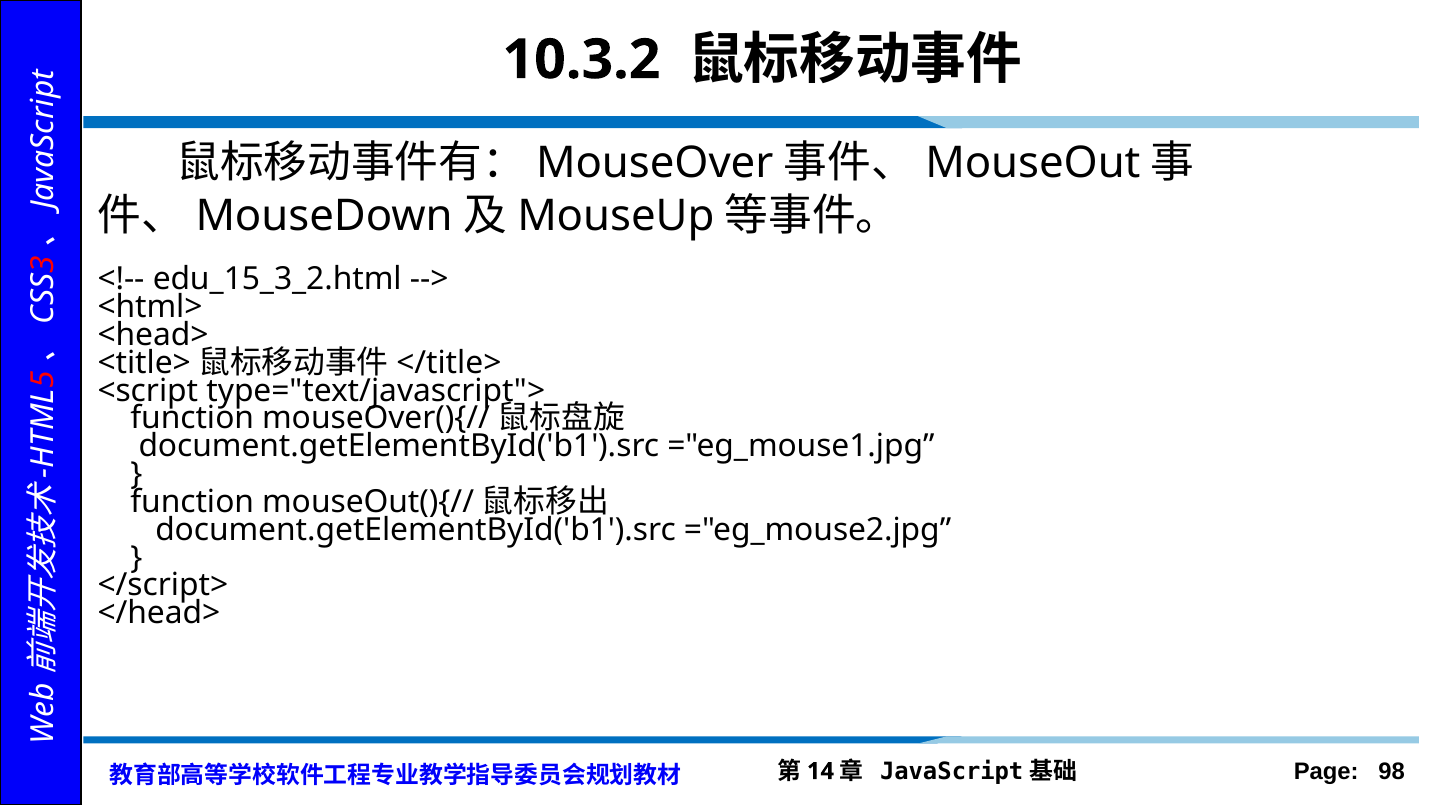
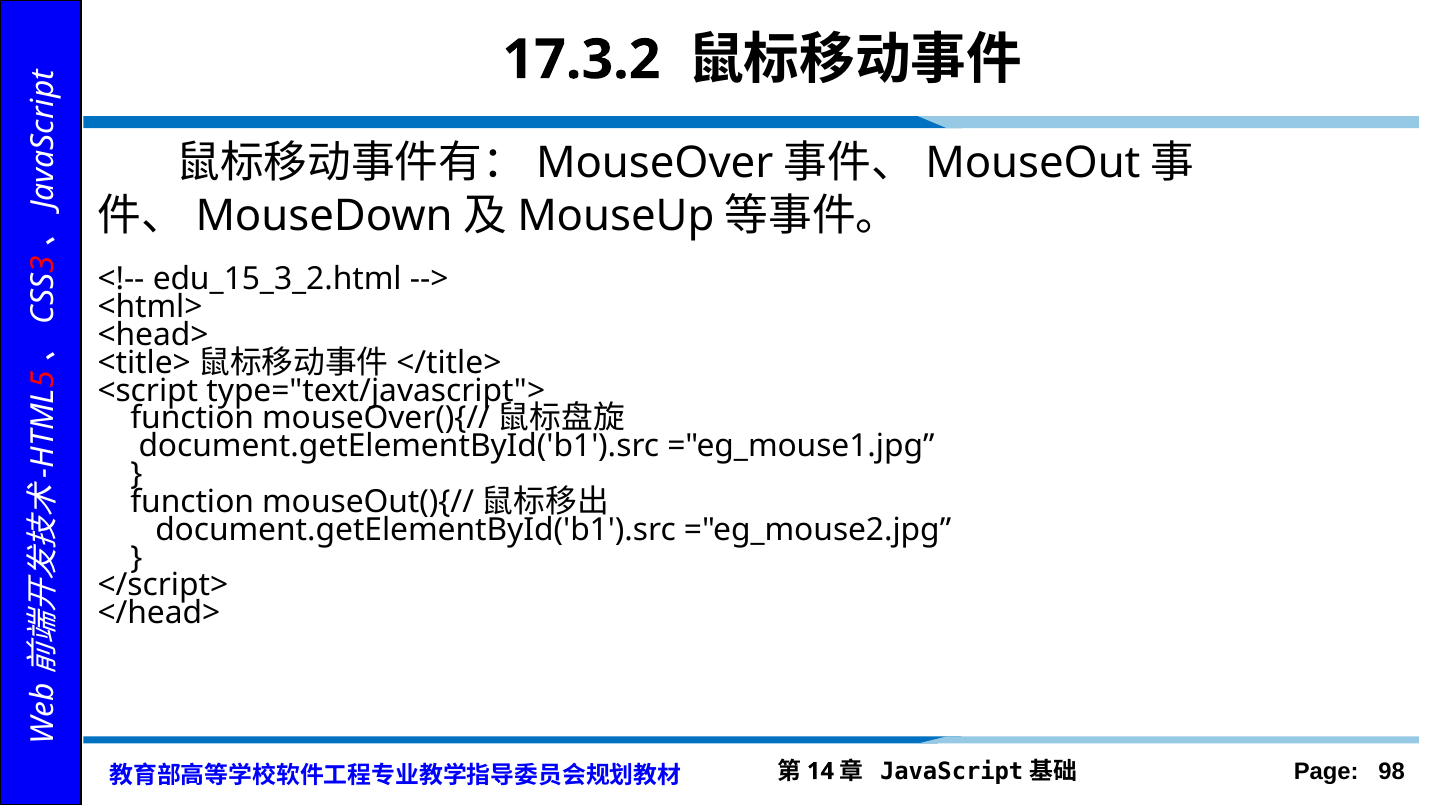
10.3.2: 10.3.2 -> 17.3.2 (581, 60)
